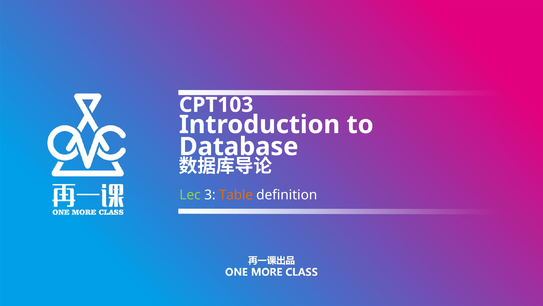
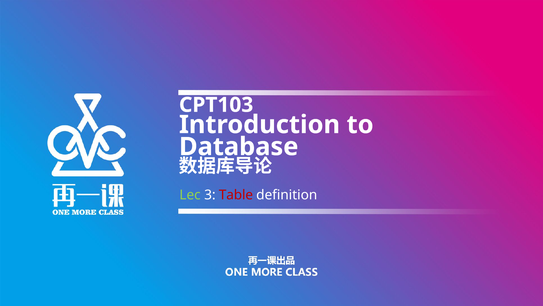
Table colour: orange -> red (236, 195)
